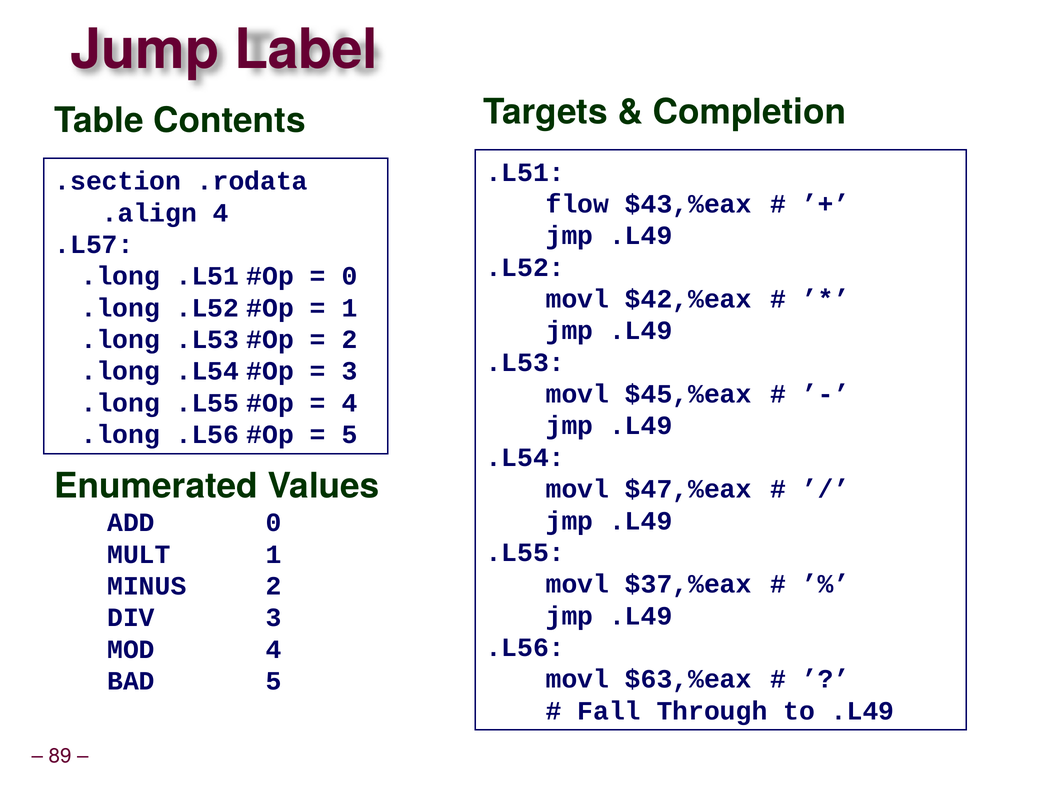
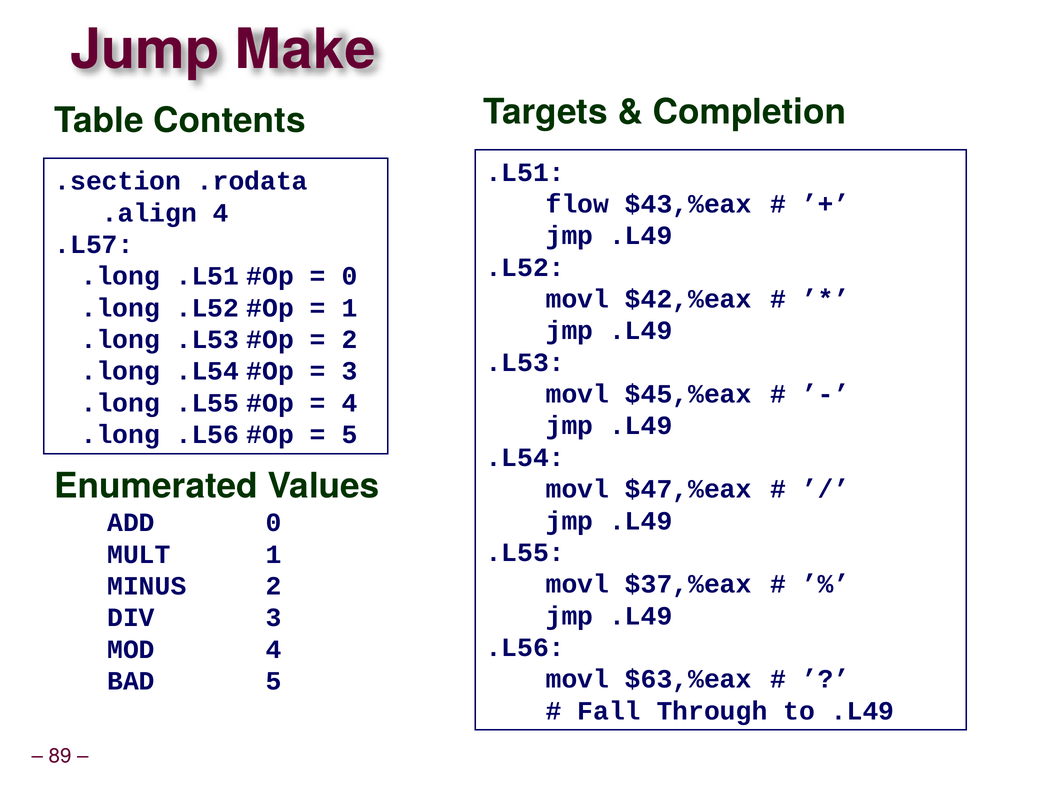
Label: Label -> Make (305, 50)
